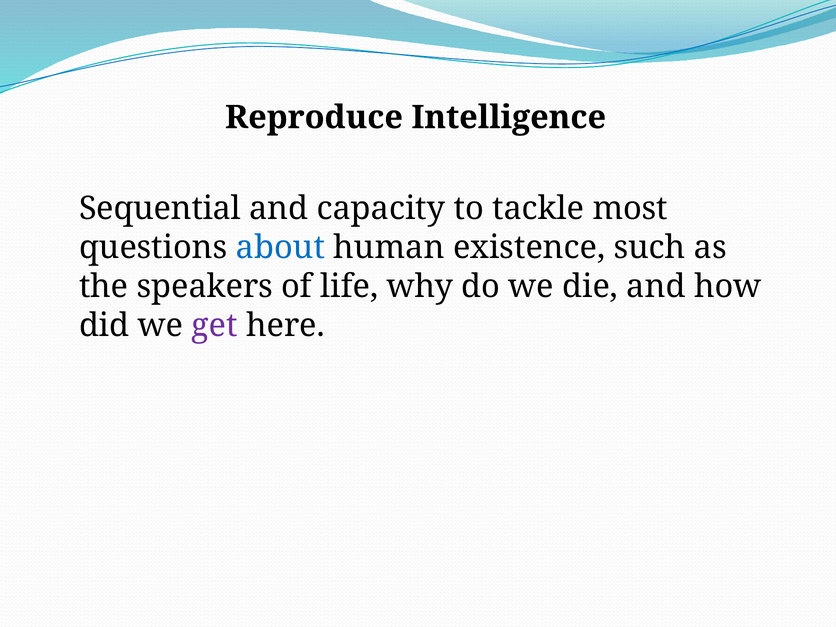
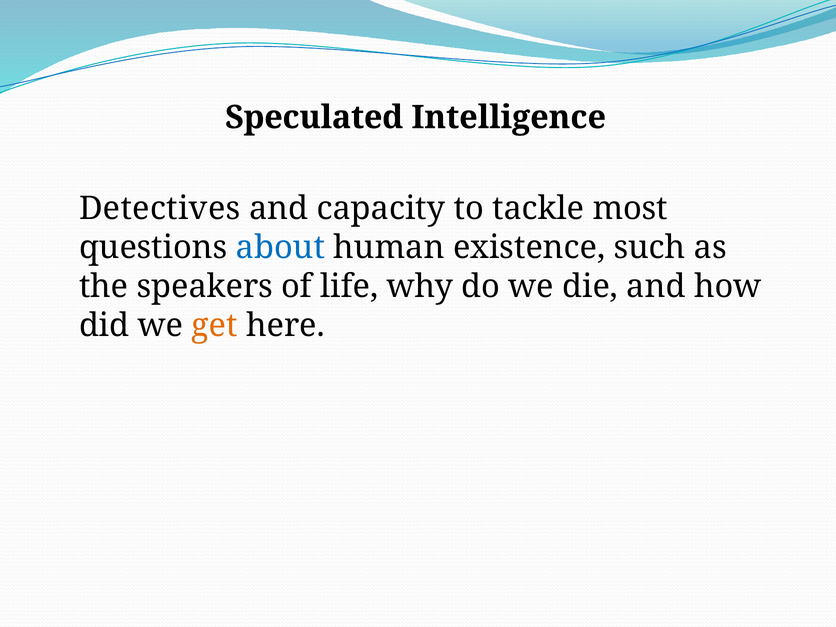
Reproduce: Reproduce -> Speculated (314, 117)
Sequential: Sequential -> Detectives (160, 209)
get colour: purple -> orange (215, 326)
